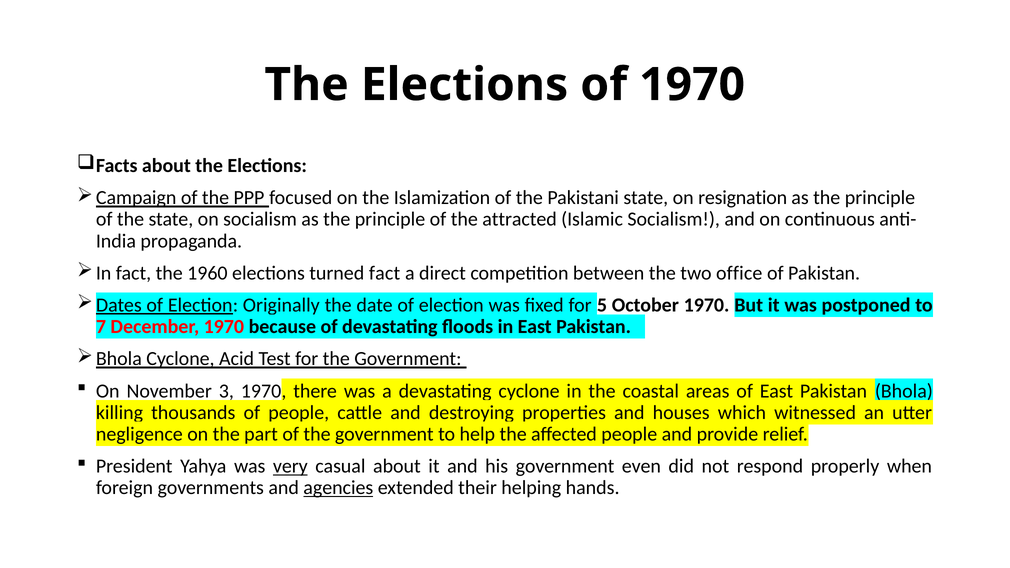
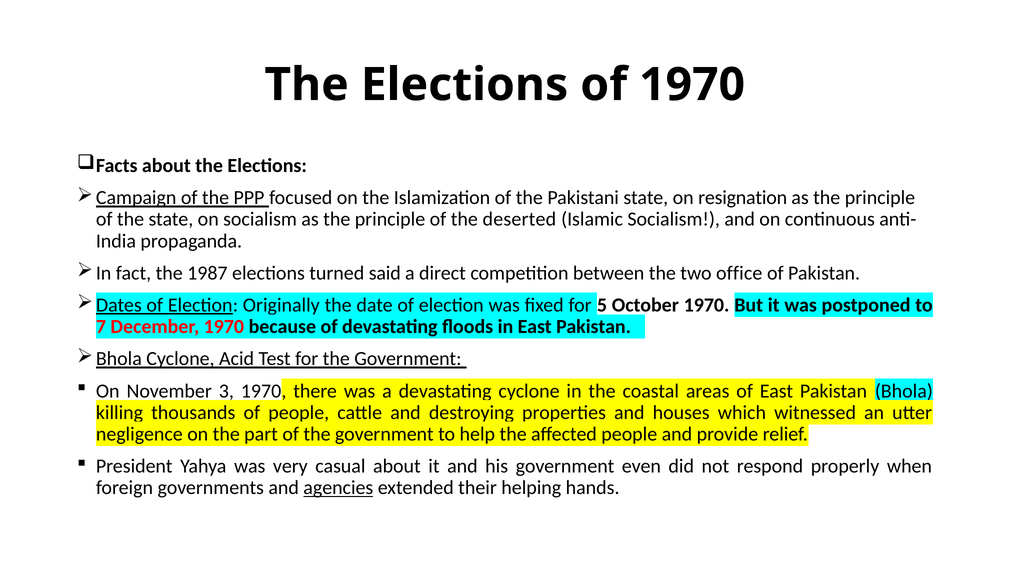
attracted: attracted -> deserted (519, 219)
1960: 1960 -> 1987 (207, 273)
turned fact: fact -> said (385, 273)
very underline: present -> none (290, 466)
